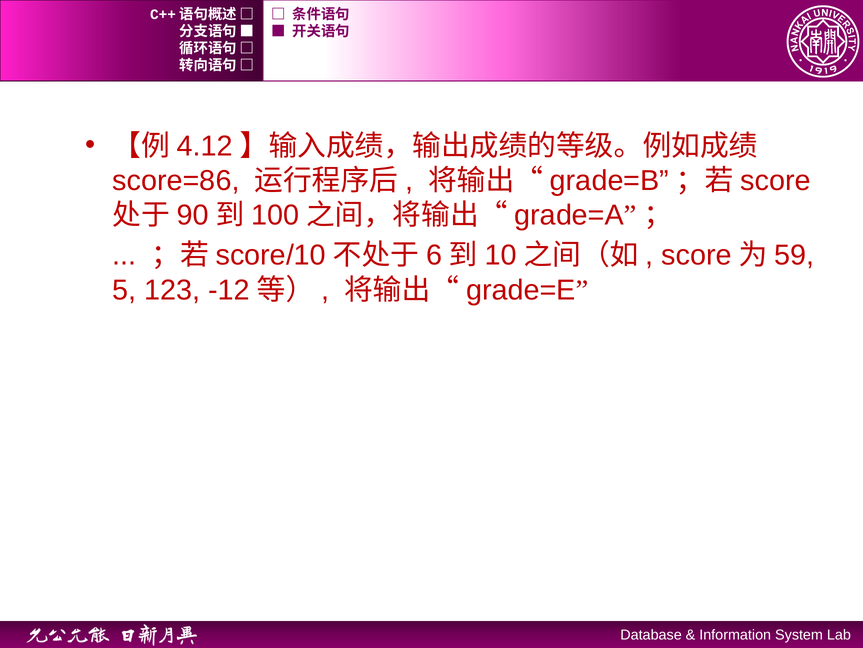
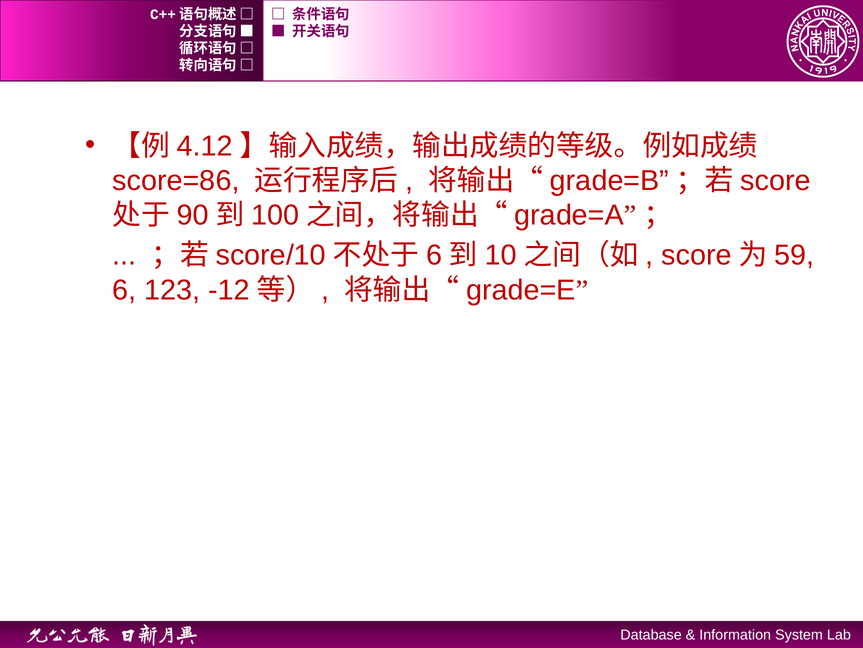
5: 5 -> 6 (124, 290)
